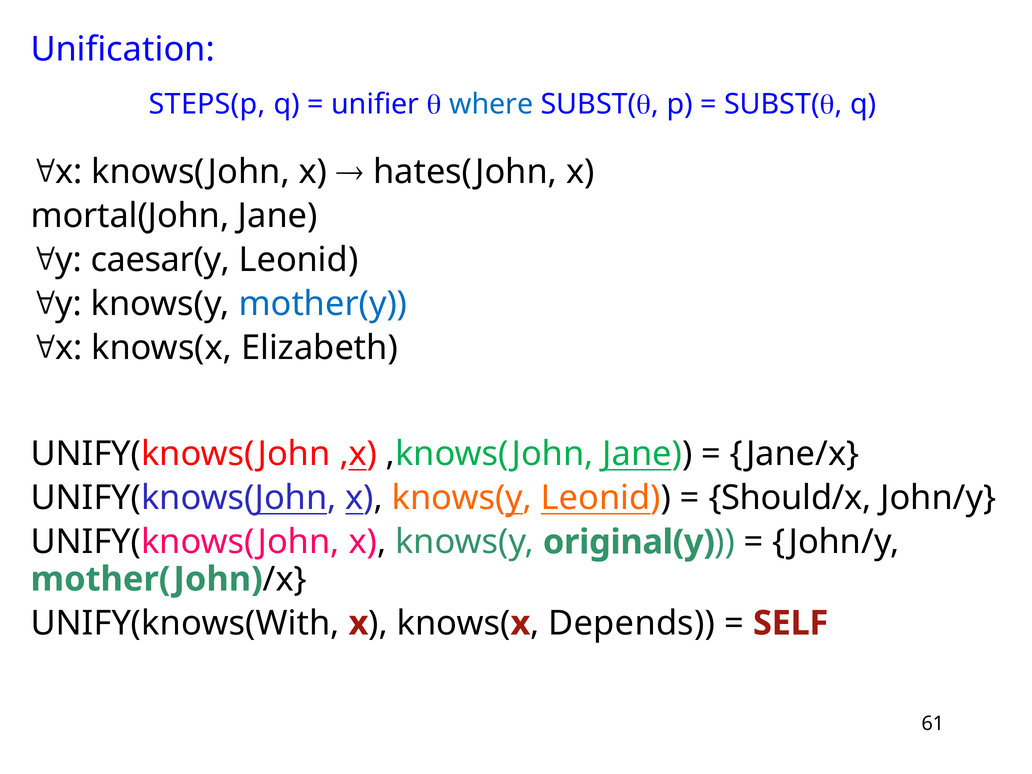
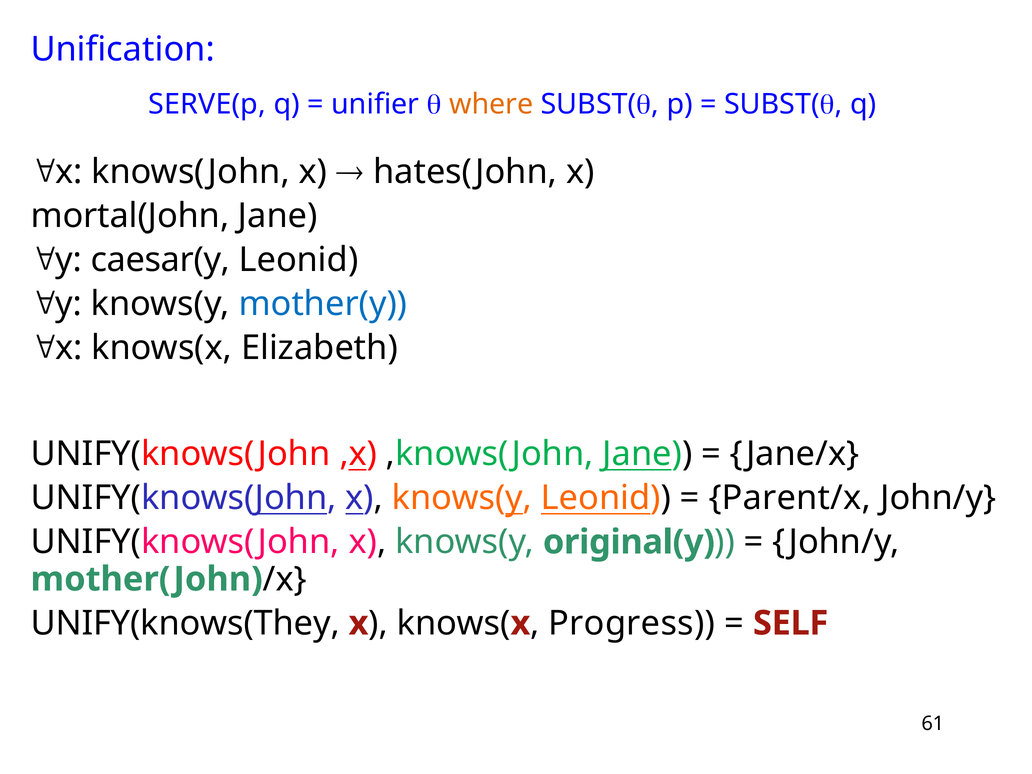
STEPS(p: STEPS(p -> SERVE(p (207, 104)
where colour: blue -> orange (491, 104)
Should/x: Should/x -> Parent/x (790, 498)
UNIFY(knows(With: UNIFY(knows(With -> UNIFY(knows(They (185, 623)
Depends: Depends -> Progress (632, 623)
